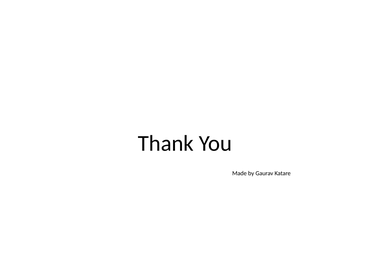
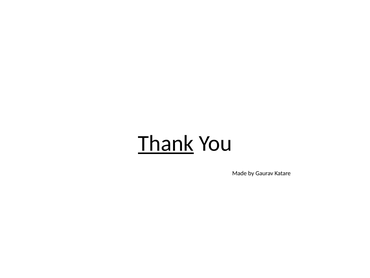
Thank underline: none -> present (166, 143)
